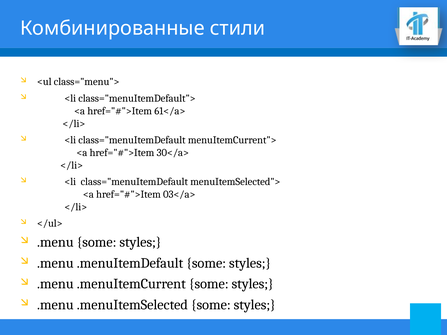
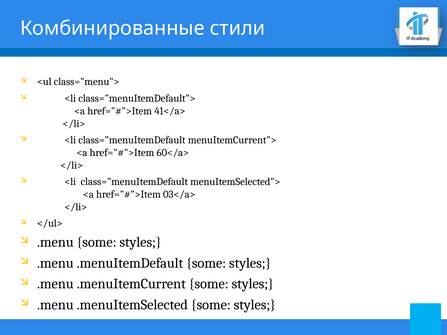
61</a>: 61</a> -> 41</a> (170, 111)
30</a>: 30</a> -> 60</a> (173, 153)
